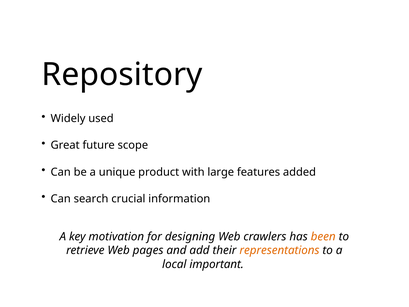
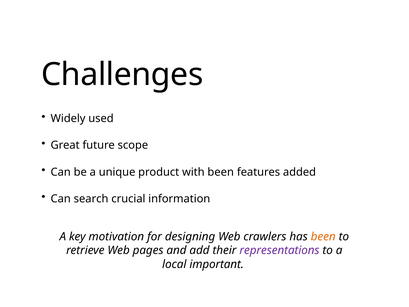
Repository: Repository -> Challenges (122, 75)
with large: large -> been (221, 172)
representations colour: orange -> purple (279, 250)
